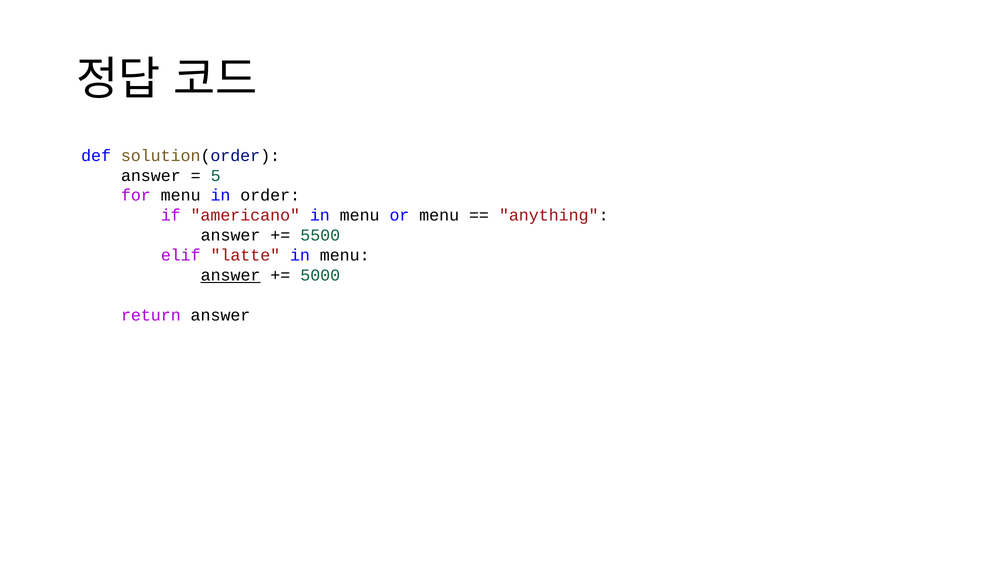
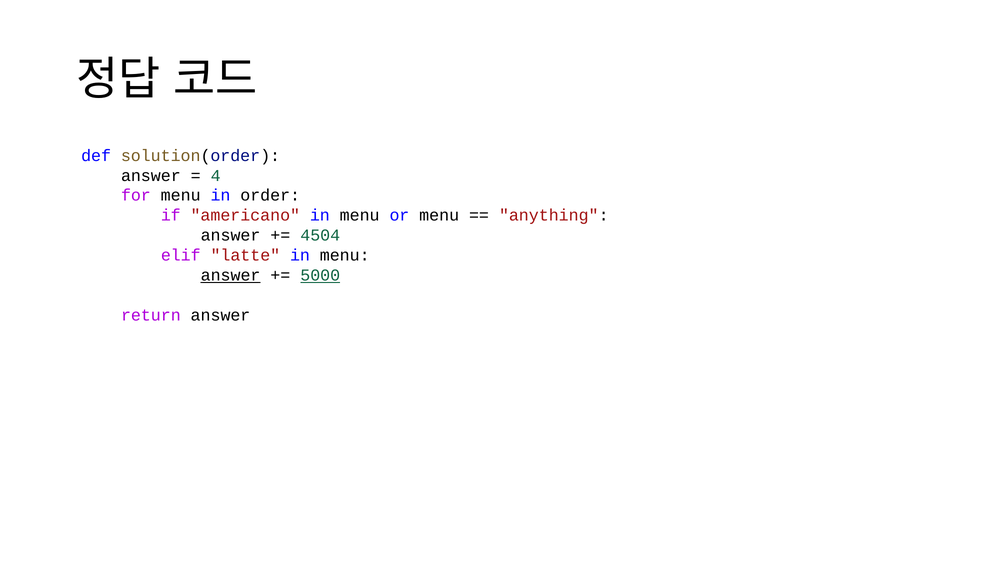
5: 5 -> 4 (216, 176)
5500: 5500 -> 4504 (320, 235)
5000 underline: none -> present (320, 275)
